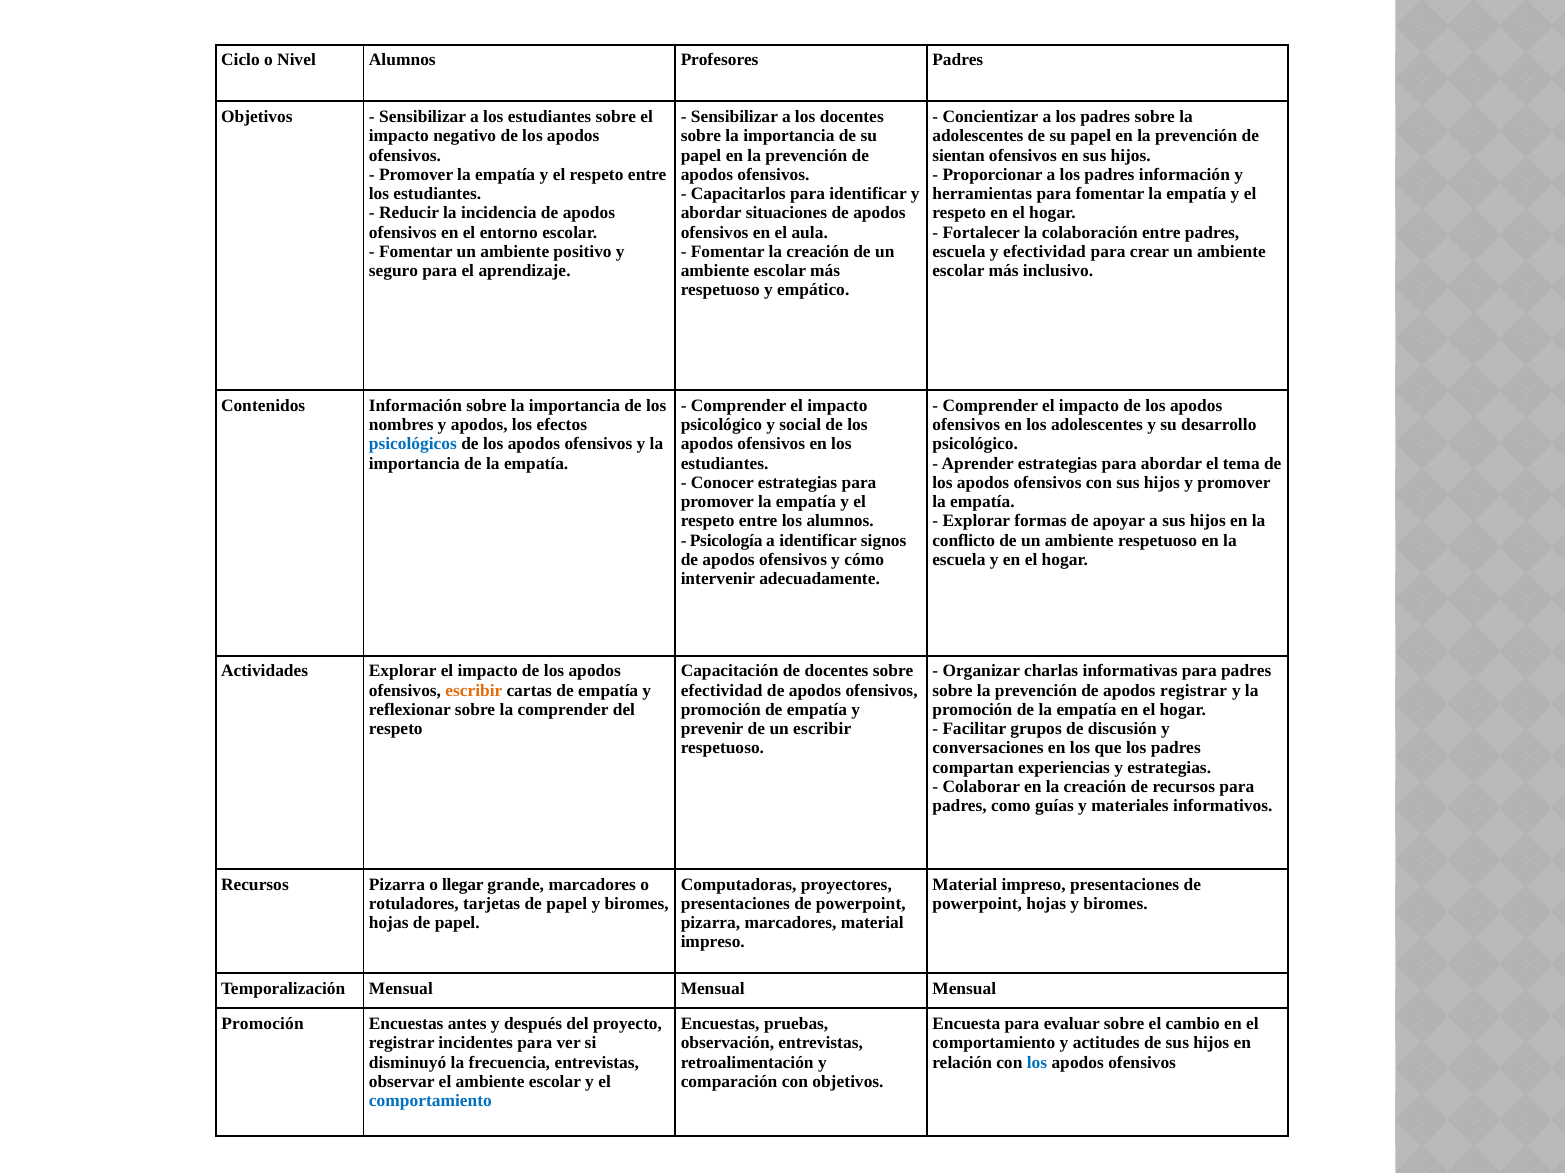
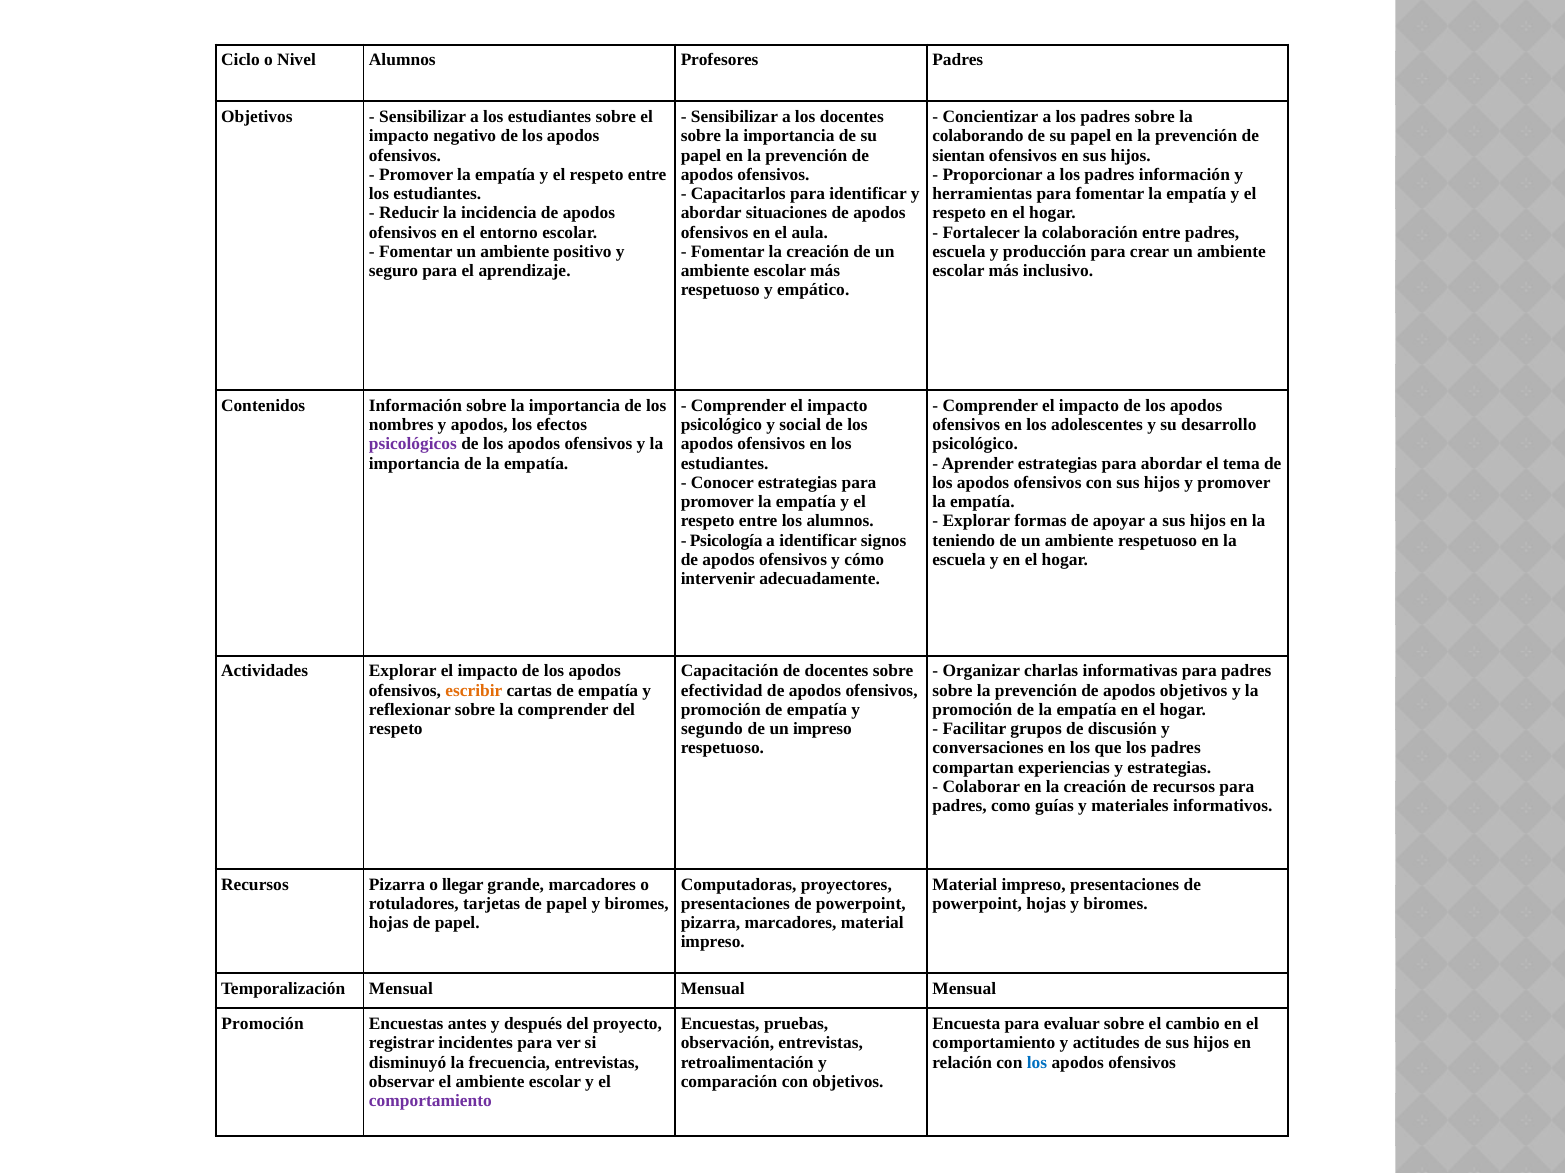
adolescentes: adolescentes -> colaborando (978, 136)
y efectividad: efectividad -> producción (1045, 252)
psicológicos colour: blue -> purple (413, 444)
conflicto: conflicto -> teniendo (964, 541)
apodos registrar: registrar -> objetivos (1194, 691)
prevenir: prevenir -> segundo (712, 729)
un escribir: escribir -> impreso (822, 729)
comportamiento colour: blue -> purple (430, 1102)
